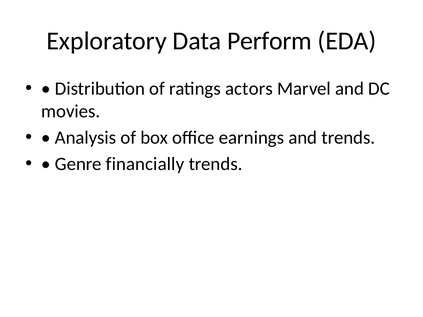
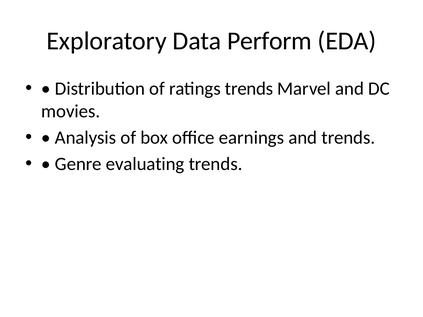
ratings actors: actors -> trends (249, 89)
financially: financially -> evaluating (145, 164)
